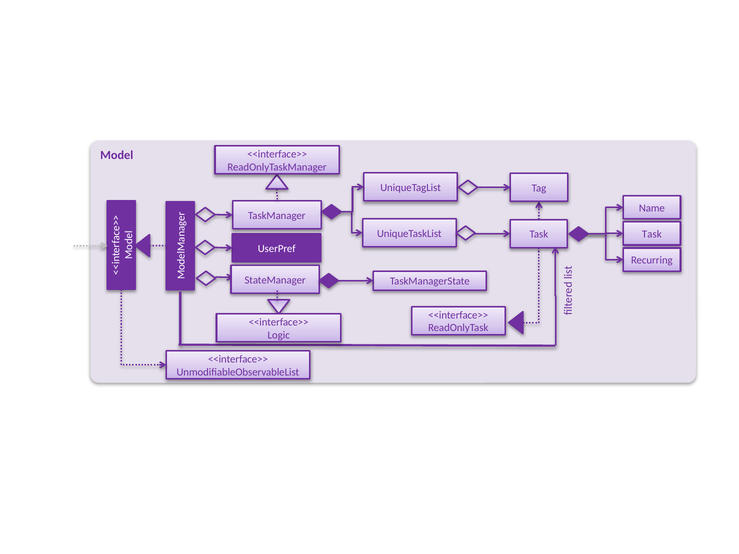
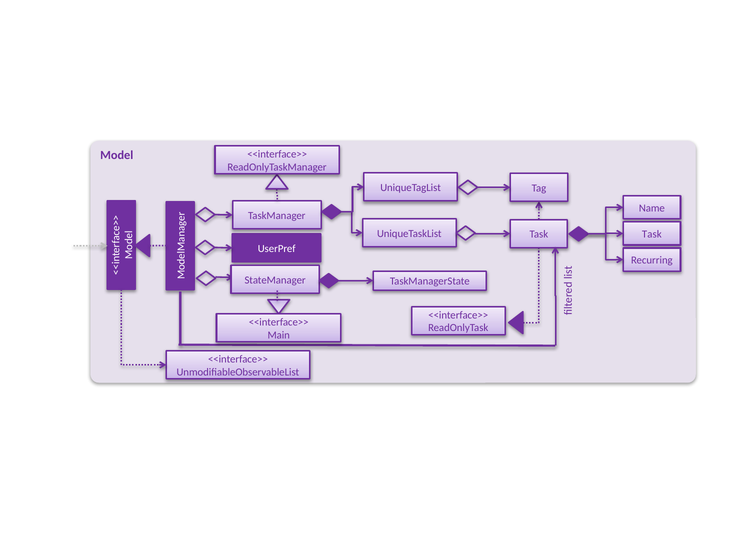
Logic: Logic -> Main (279, 335)
